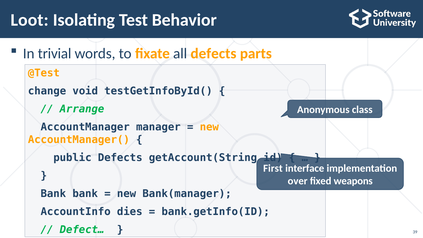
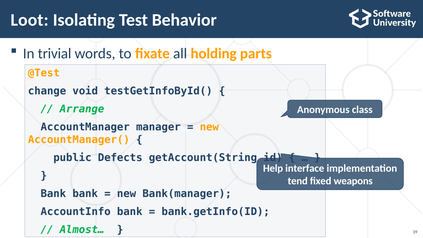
all defects: defects -> holding (214, 54)
First: First -> Help (273, 168)
over: over -> tend (298, 181)
AccountInfo dies: dies -> bank (130, 212)
Defect…: Defect… -> Almost… (82, 230)
